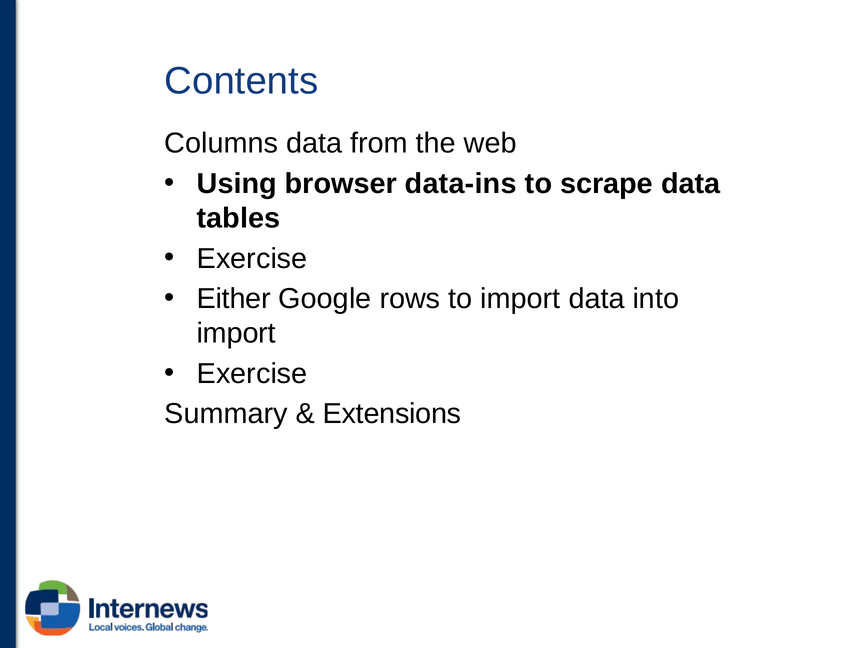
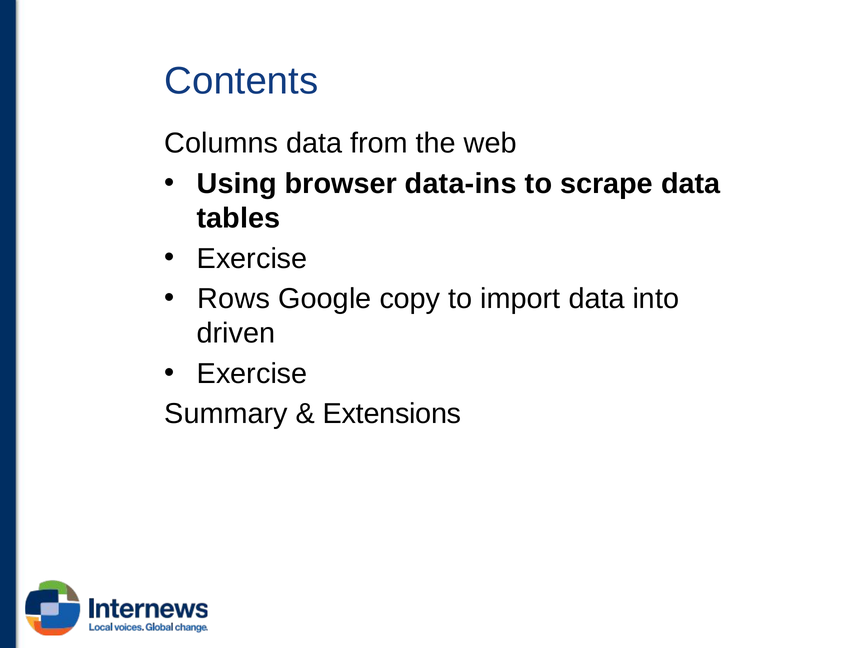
Either: Either -> Rows (234, 299)
rows: rows -> copy (410, 299)
import: import -> driven (236, 334)
